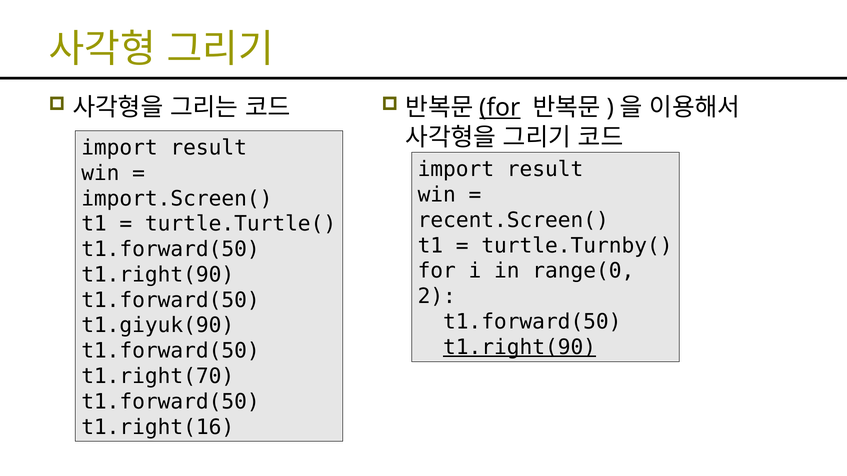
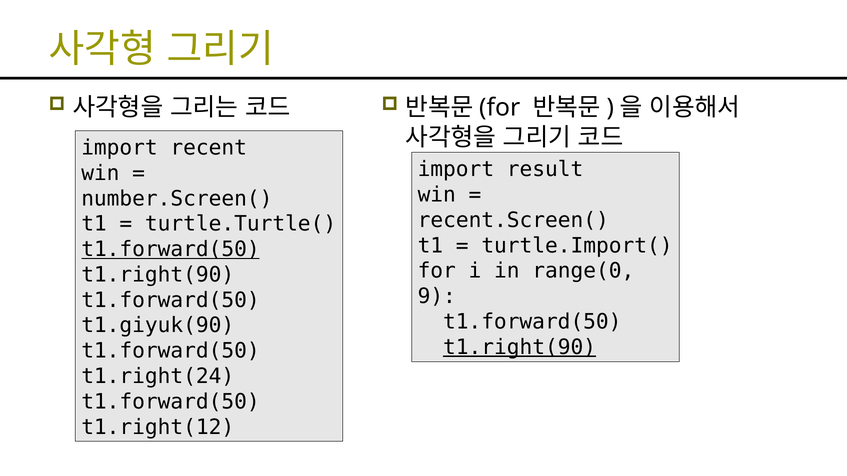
for underline: present -> none (500, 108)
result: result -> recent (209, 148)
import.Screen(: import.Screen( -> number.Screen( (177, 199)
turtle.Turnby(: turtle.Turnby( -> turtle.Import( (577, 246)
t1.forward(50 underline: none -> present (170, 250)
2: 2 -> 9 (437, 297)
t1.right(70: t1.right(70 -> t1.right(24 (158, 377)
t1.right(16: t1.right(16 -> t1.right(12 (158, 427)
